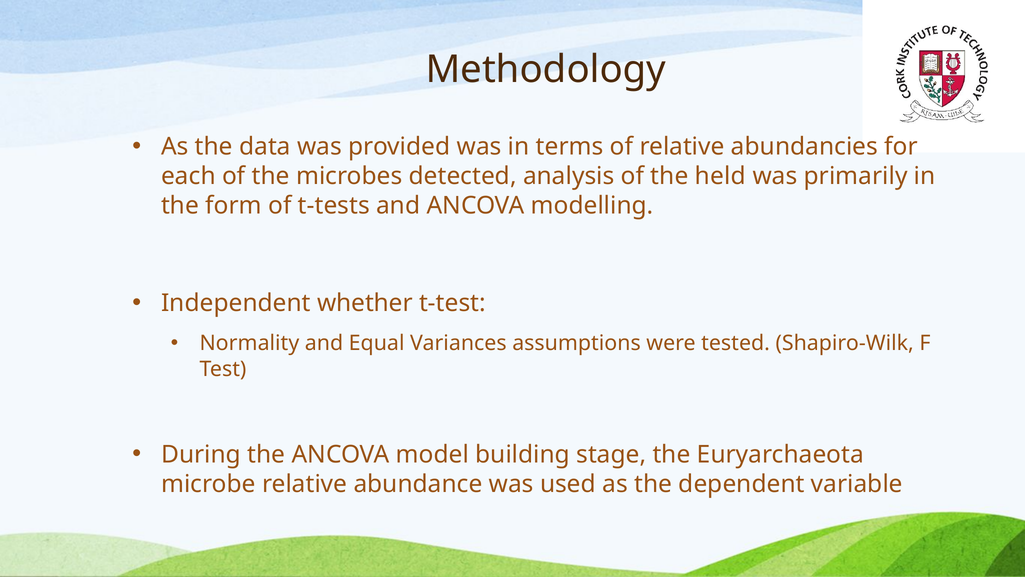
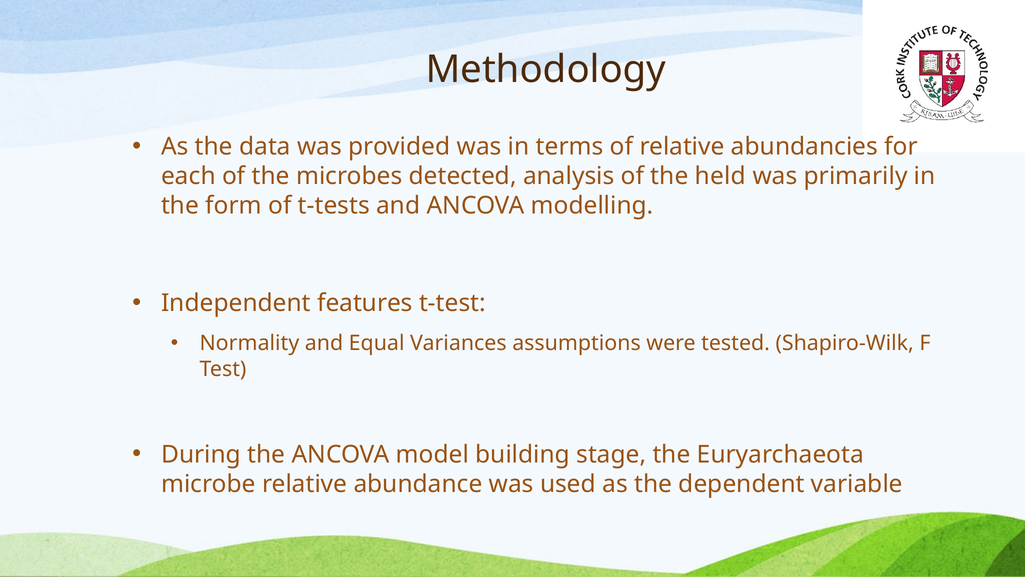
whether: whether -> features (365, 303)
